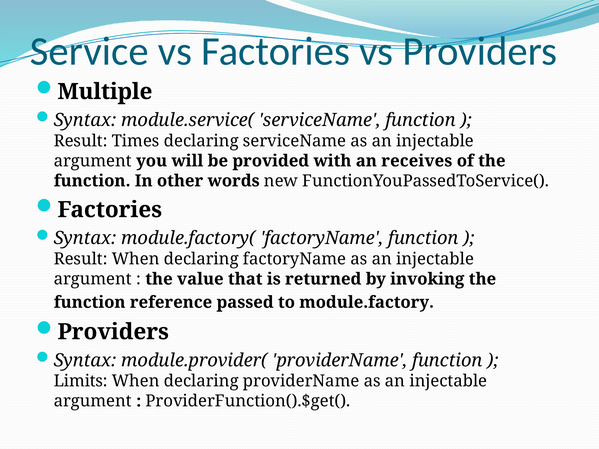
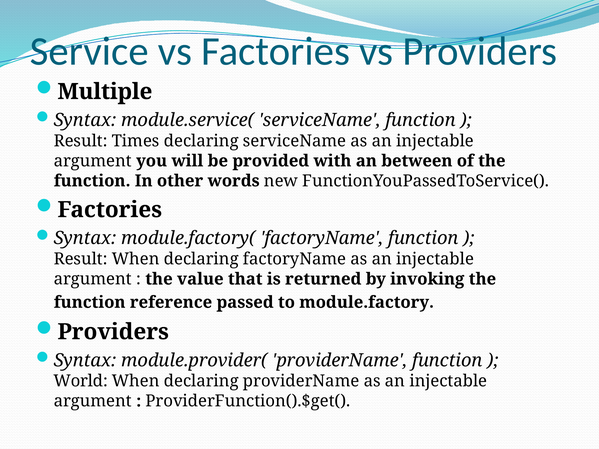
receives: receives -> between (417, 161)
Limits: Limits -> World (81, 381)
